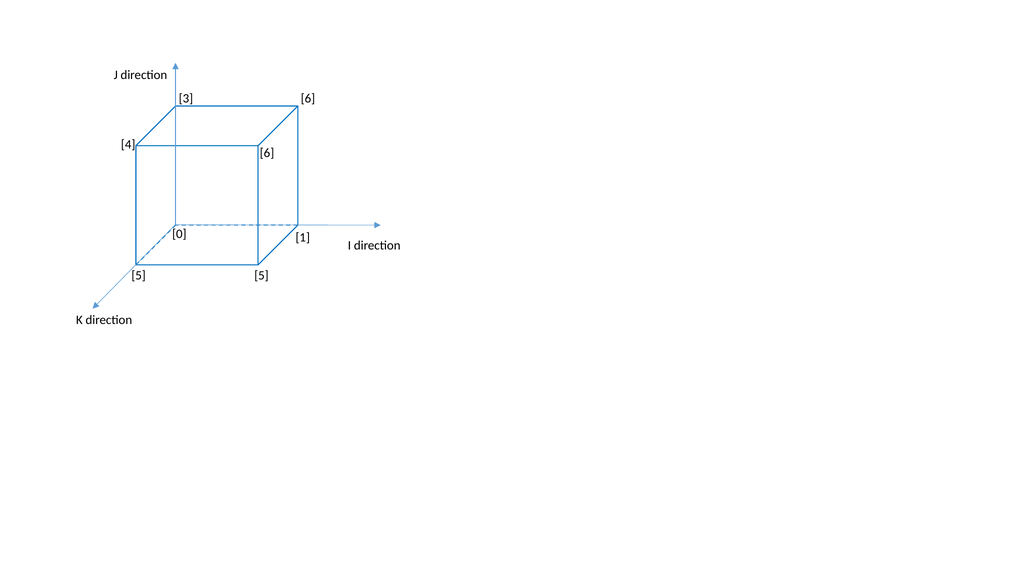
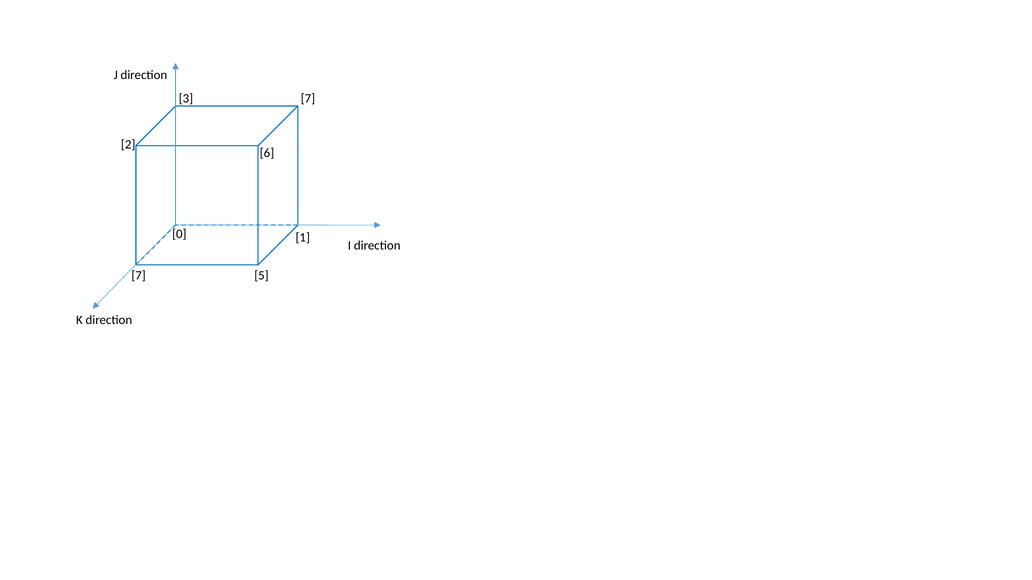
6: 6 -> 7 (308, 98)
4: 4 -> 2 (128, 145)
5: 5 -> 7 (139, 276)
